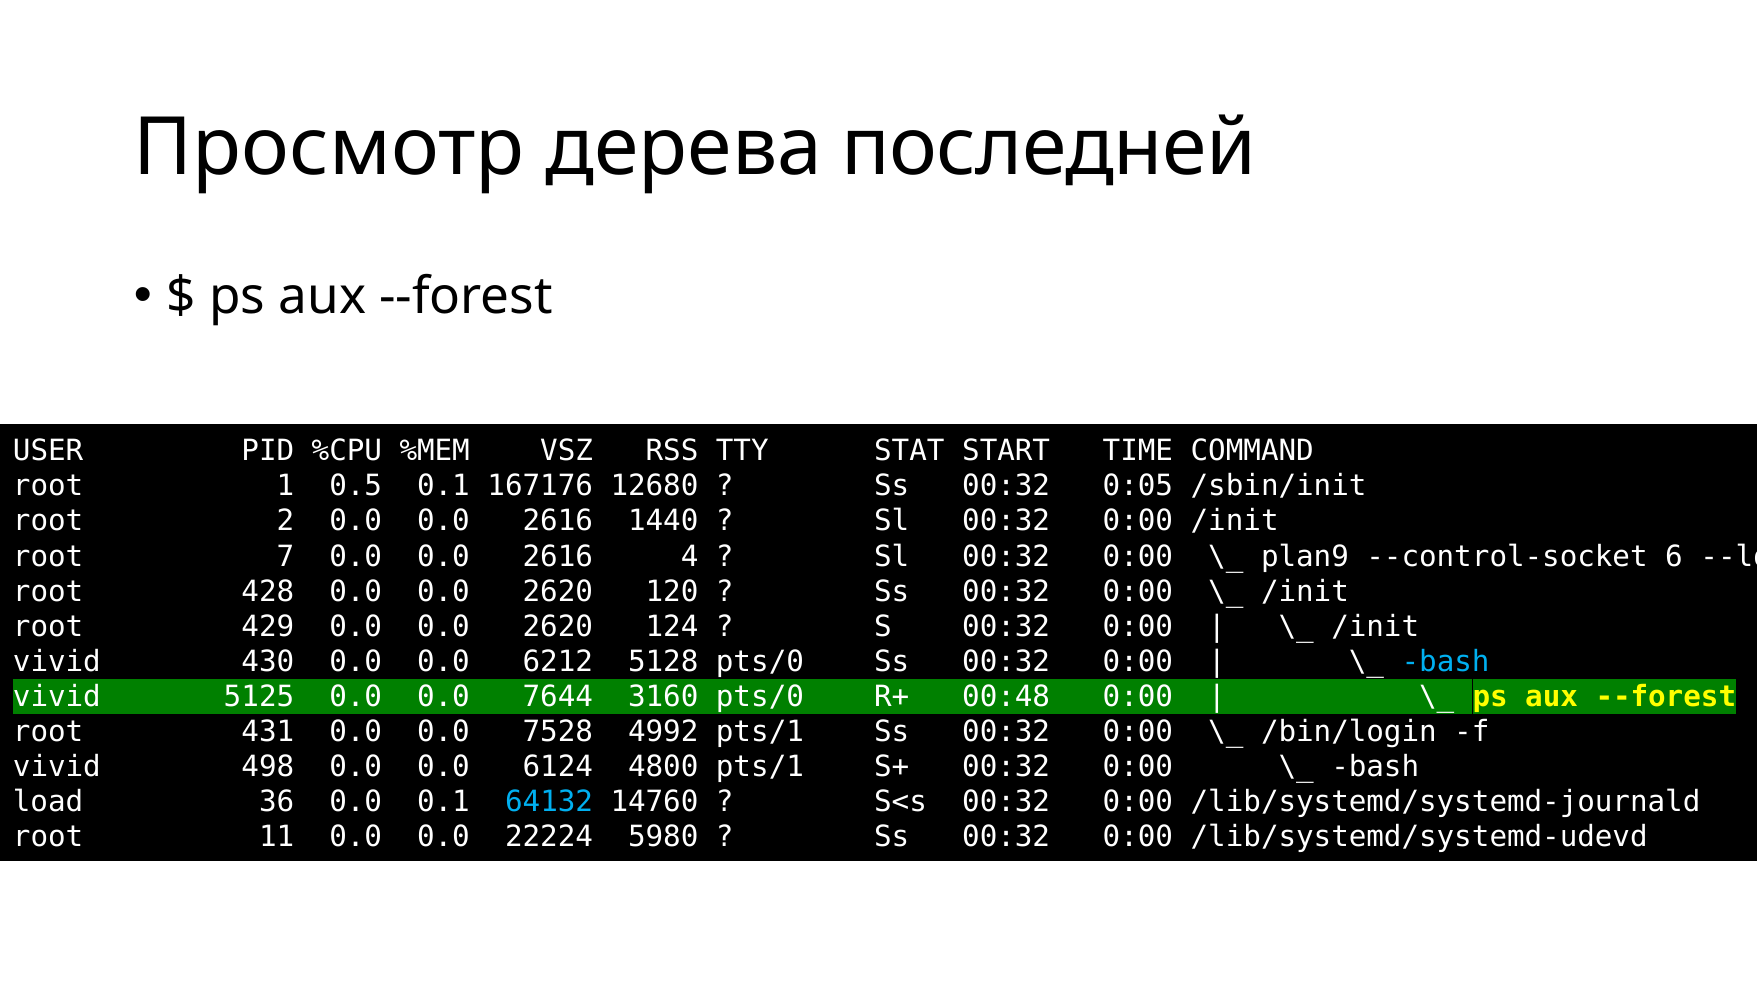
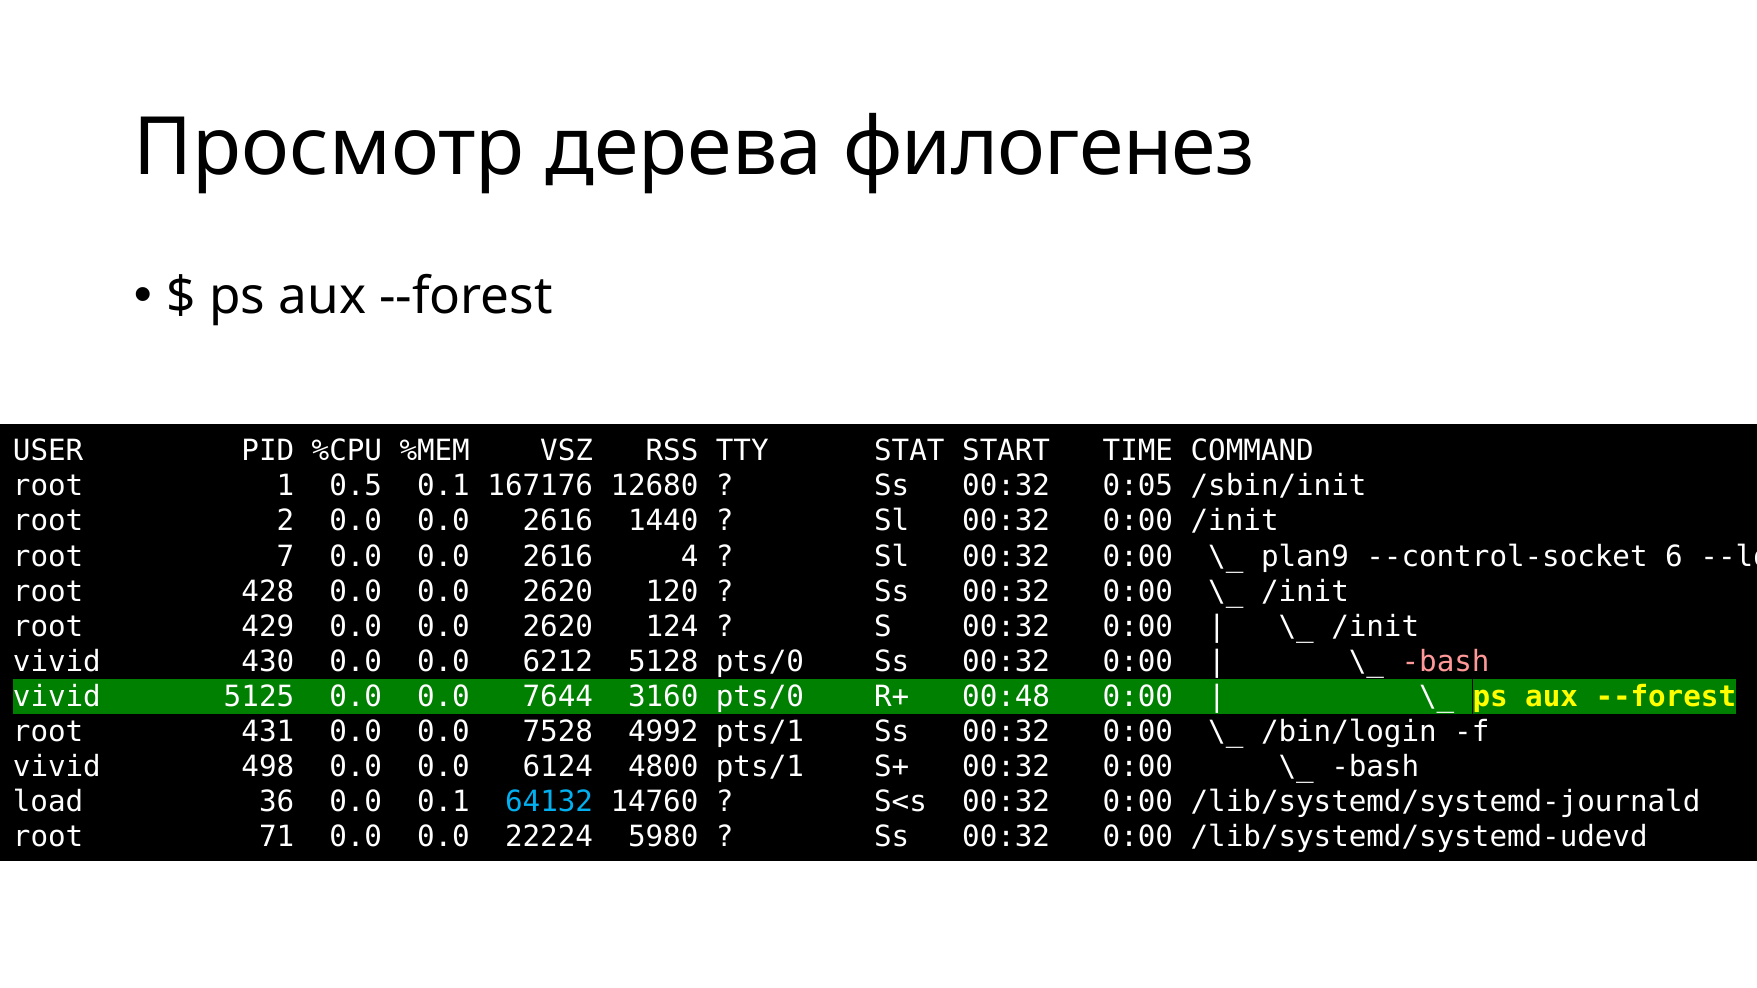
последней: последней -> филогенез (1049, 148)
bash colour: light blue -> pink (1446, 662)
11: 11 -> 71 (277, 838)
